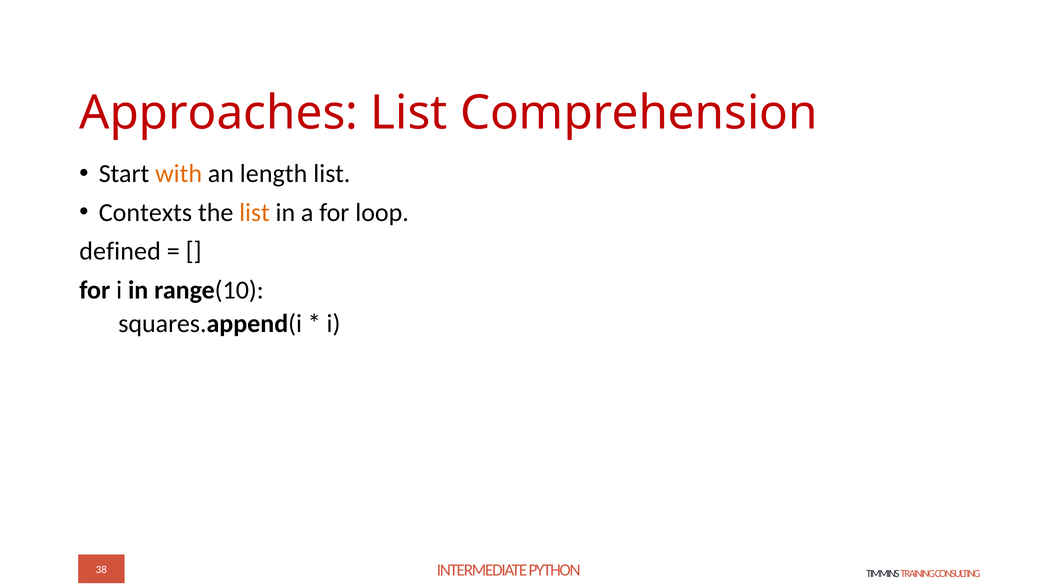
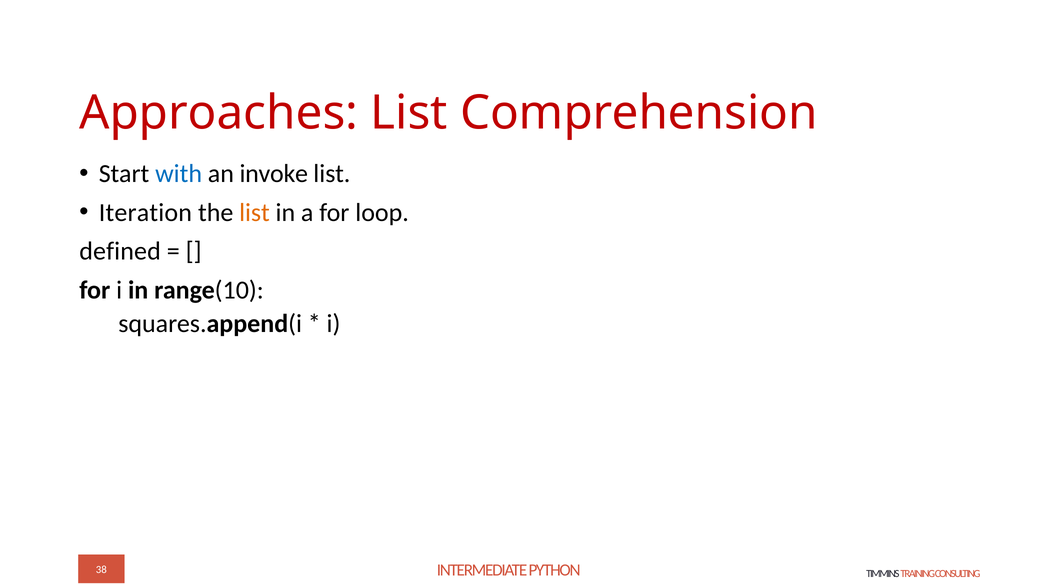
with colour: orange -> blue (179, 174)
length: length -> invoke (274, 174)
Contexts: Contexts -> Iteration (145, 212)
